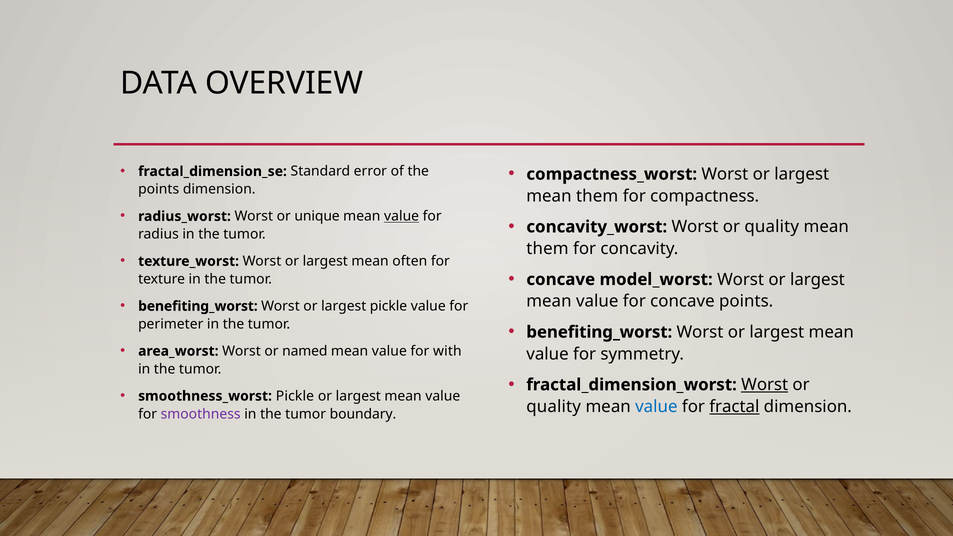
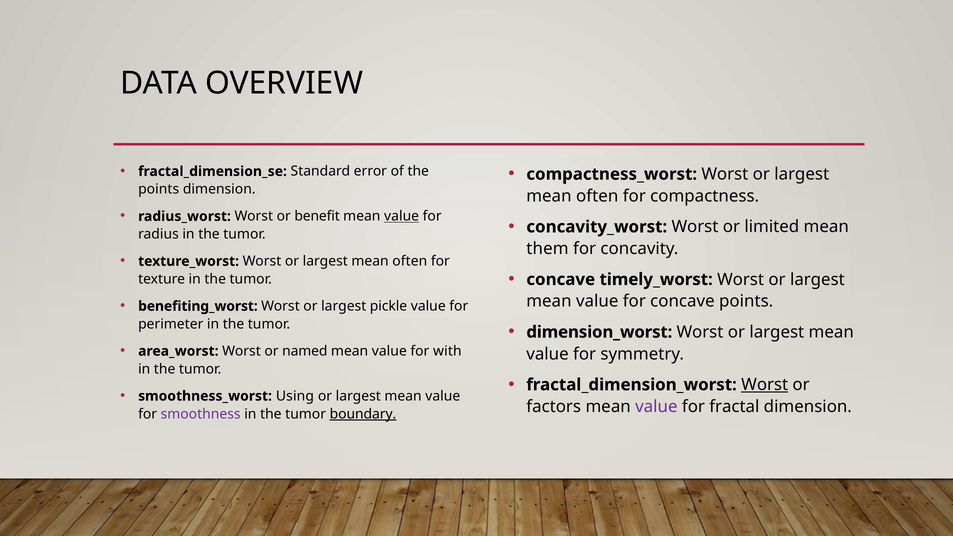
them: them -> often (597, 196)
unique: unique -> benefit (317, 216)
concavity_worst Worst or quality: quality -> limited (772, 227)
model_worst: model_worst -> timely_worst (656, 279)
benefiting_worst: benefiting_worst -> dimension_worst (599, 332)
smoothness_worst Pickle: Pickle -> Using (295, 396)
quality: quality -> factors (554, 407)
value colour: blue -> purple (656, 407)
fractal underline: present -> none (734, 407)
boundary underline: none -> present (363, 414)
